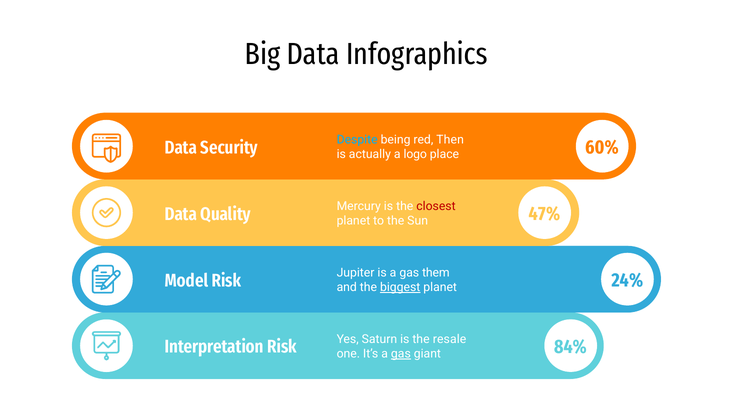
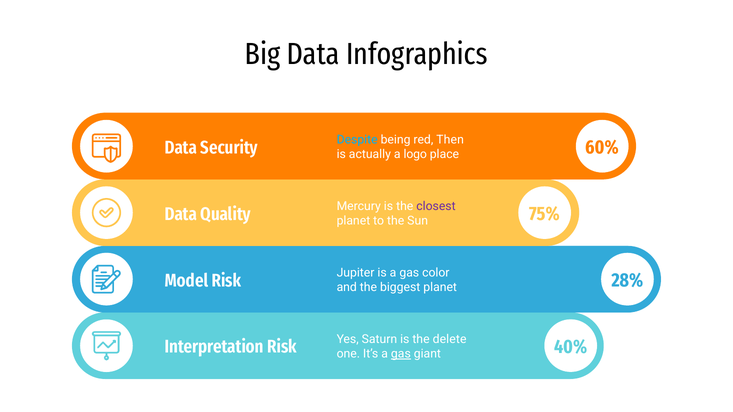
closest colour: red -> purple (436, 206)
47%: 47% -> 75% (545, 214)
them: them -> color (436, 273)
biggest underline: present -> none (400, 288)
24%: 24% -> 28% (628, 281)
resale: resale -> delete (450, 339)
84%: 84% -> 40% (571, 347)
